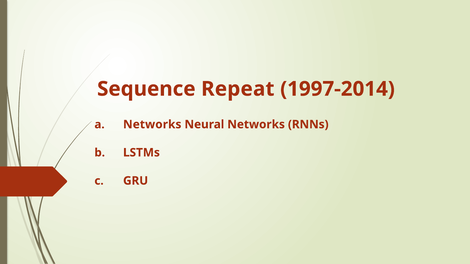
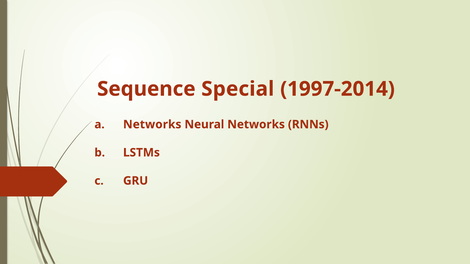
Repeat: Repeat -> Special (238, 89)
